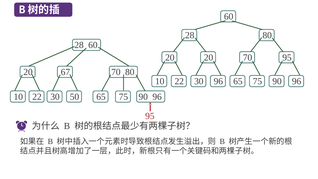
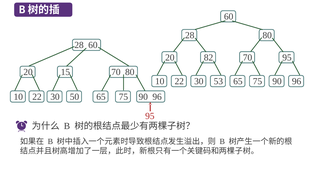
20 20: 20 -> 82 (209, 57)
67: 67 -> 15 (65, 72)
10 96: 96 -> 53 (218, 81)
